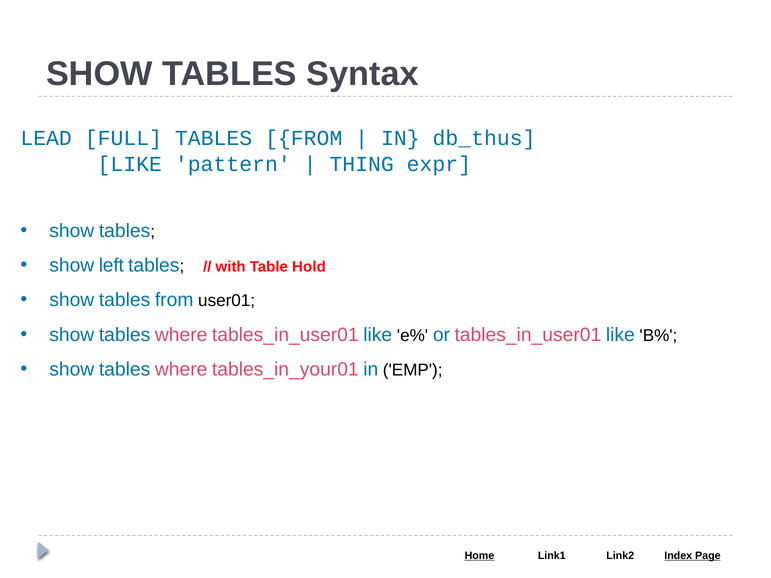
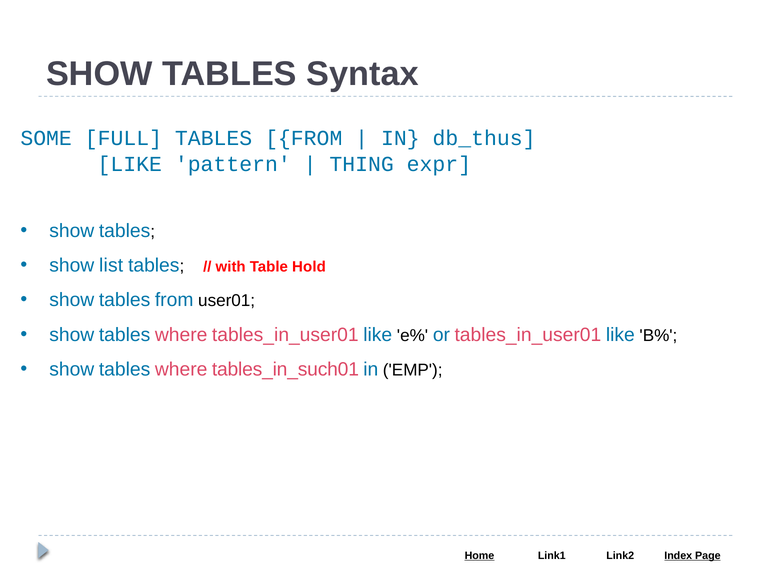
LEAD: LEAD -> SOME (46, 138)
left: left -> list (111, 266)
tables_in_your01: tables_in_your01 -> tables_in_such01 (285, 370)
